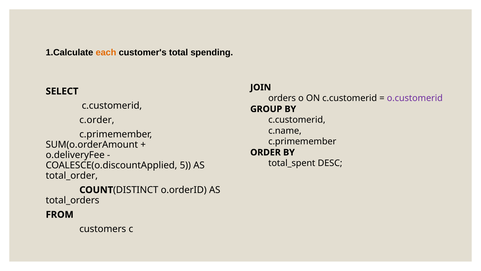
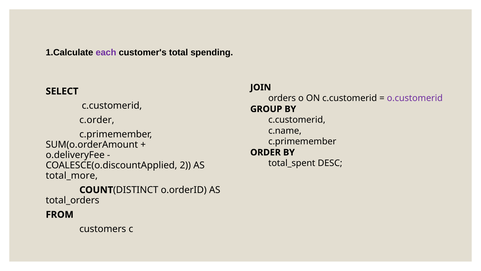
each colour: orange -> purple (106, 52)
5: 5 -> 2 (185, 165)
total_order: total_order -> total_more (72, 175)
